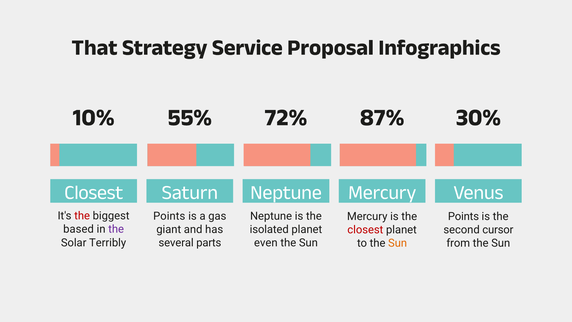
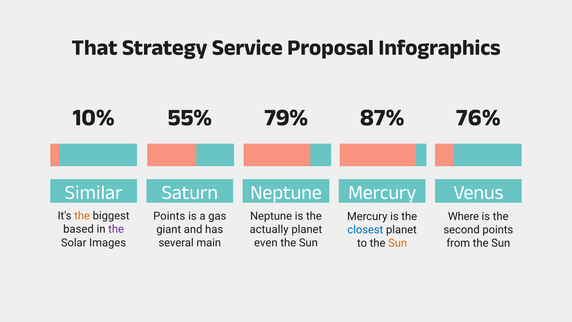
72%: 72% -> 79% (286, 117)
30%: 30% -> 76% (478, 117)
Closest: Closest -> Similar (94, 192)
the colour: red -> orange (82, 216)
Points: Points -> Where (464, 216)
isolated: isolated -> actually (269, 229)
closest colour: red -> blue (365, 230)
second cursor: cursor -> points (498, 230)
Terribly: Terribly -> Images (108, 242)
parts: parts -> main (209, 243)
